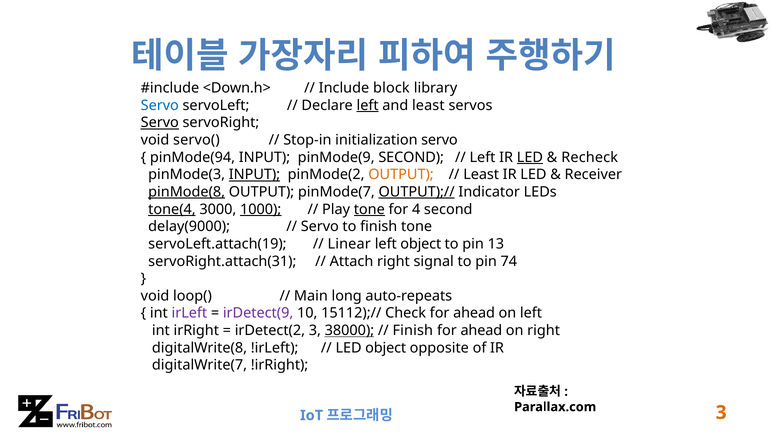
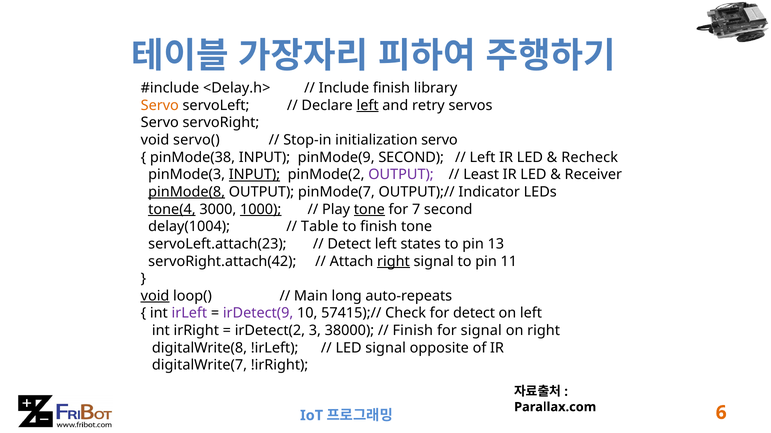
<Down.h>: <Down.h> -> <Delay.h> (237, 88)
Include block: block -> finish (391, 88)
Servo colour: blue -> orange (160, 106)
and least: least -> retry (428, 106)
Servo underline: present -> none (160, 123)
pinMode(94: pinMode(94 -> pinMode(38 (193, 158)
LED underline: present -> none (530, 158)
OUTPUT colour: orange -> purple (401, 175)
OUTPUT);// underline: present -> none (417, 192)
4: 4 -> 7 (416, 210)
delay(9000: delay(9000 -> delay(1004 (189, 227)
Servo: Servo -> Table (320, 227)
servoLeft.attach(19: servoLeft.attach(19 -> servoLeft.attach(23 (217, 244)
Linear: Linear -> Detect (349, 244)
left object: object -> states (421, 244)
servoRight.attach(31: servoRight.attach(31 -> servoRight.attach(42 (222, 262)
right underline: none -> present (393, 262)
74: 74 -> 11 (509, 262)
void underline: none -> present (155, 296)
15112);//: 15112);// -> 57415);// (351, 314)
Check for ahead: ahead -> detect (474, 314)
38000 underline: present -> none (349, 331)
ahead: ahead -> signal (481, 331)
LED object: object -> signal (386, 348)
3: 3 -> 6 (721, 413)
